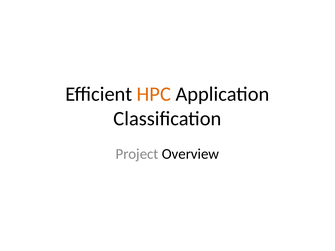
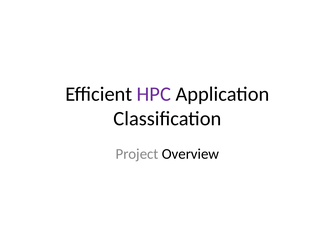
HPC colour: orange -> purple (154, 94)
